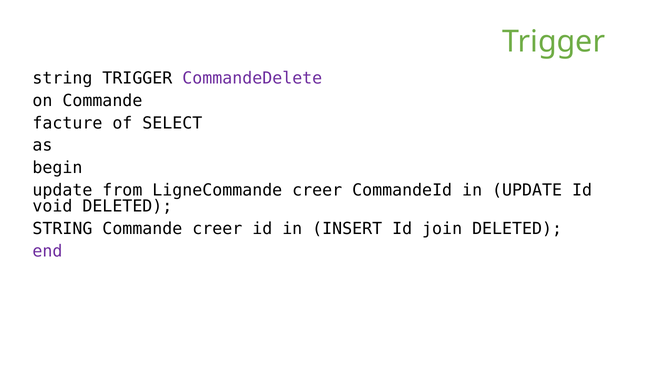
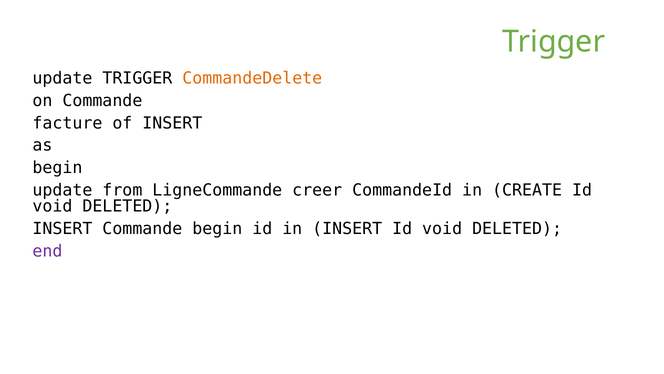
string: string -> update (62, 78)
CommandeDelete colour: purple -> orange (252, 78)
of SELECT: SELECT -> INSERT (172, 123)
in UPDATE: UPDATE -> CREATE (527, 190)
STRING: STRING -> INSERT (62, 228)
Commande creer: creer -> begin (217, 228)
join: join -> void (442, 228)
